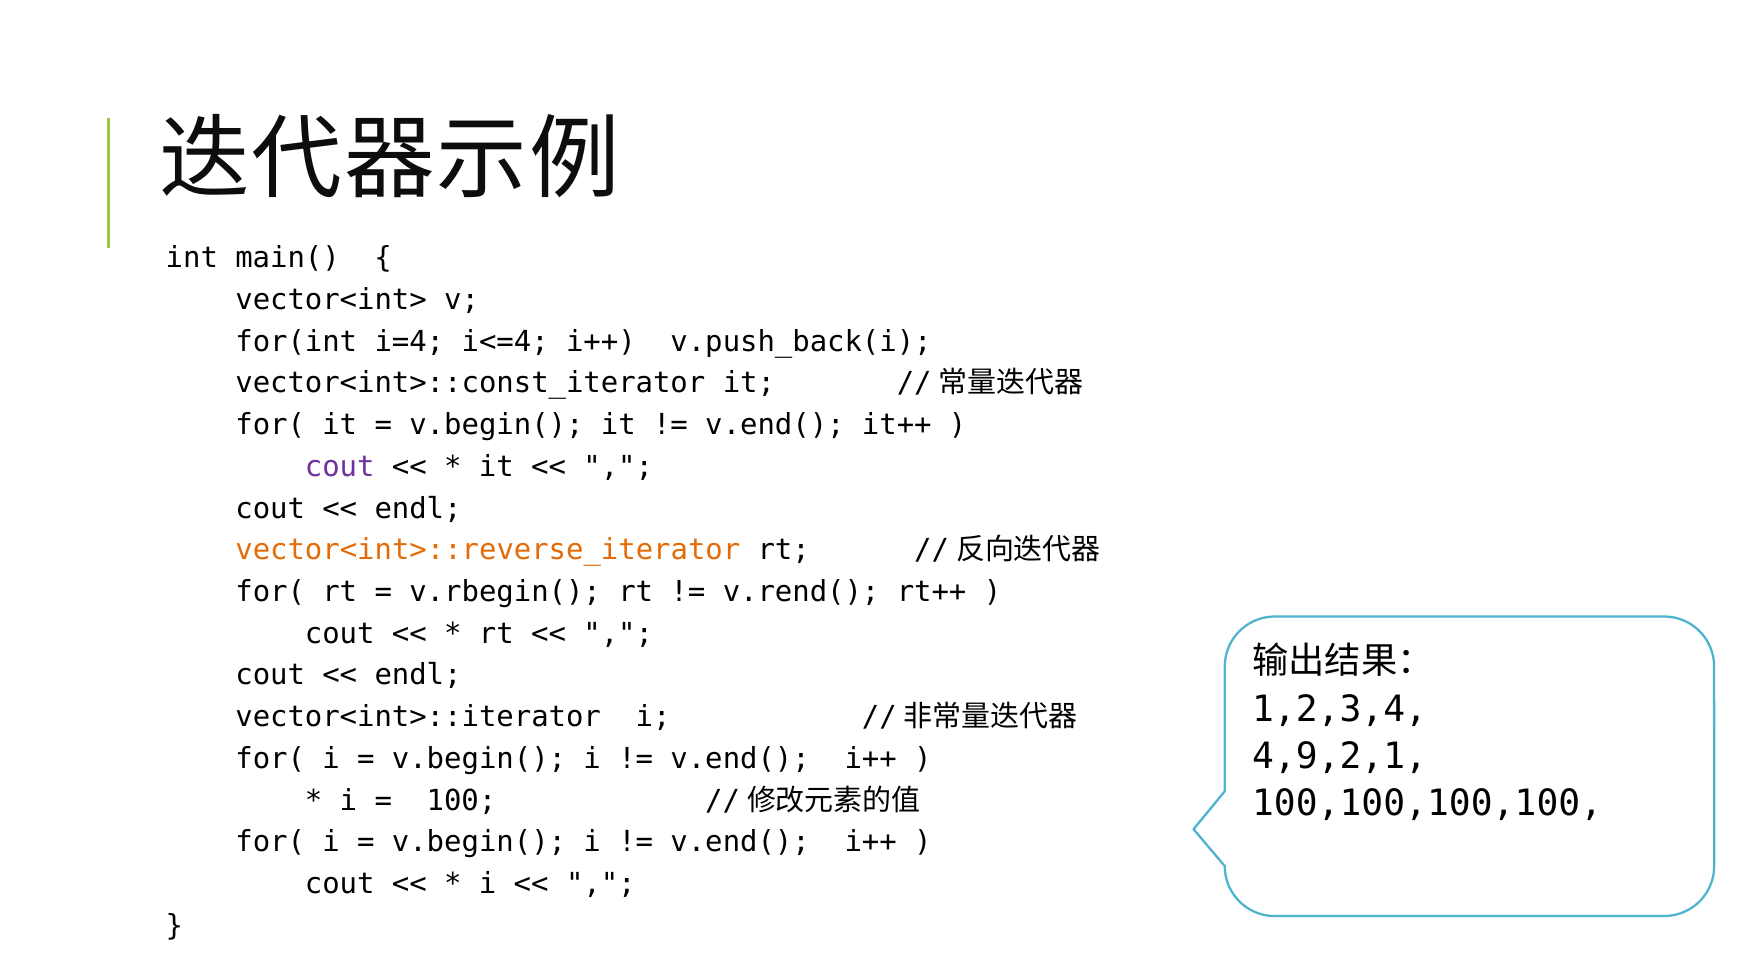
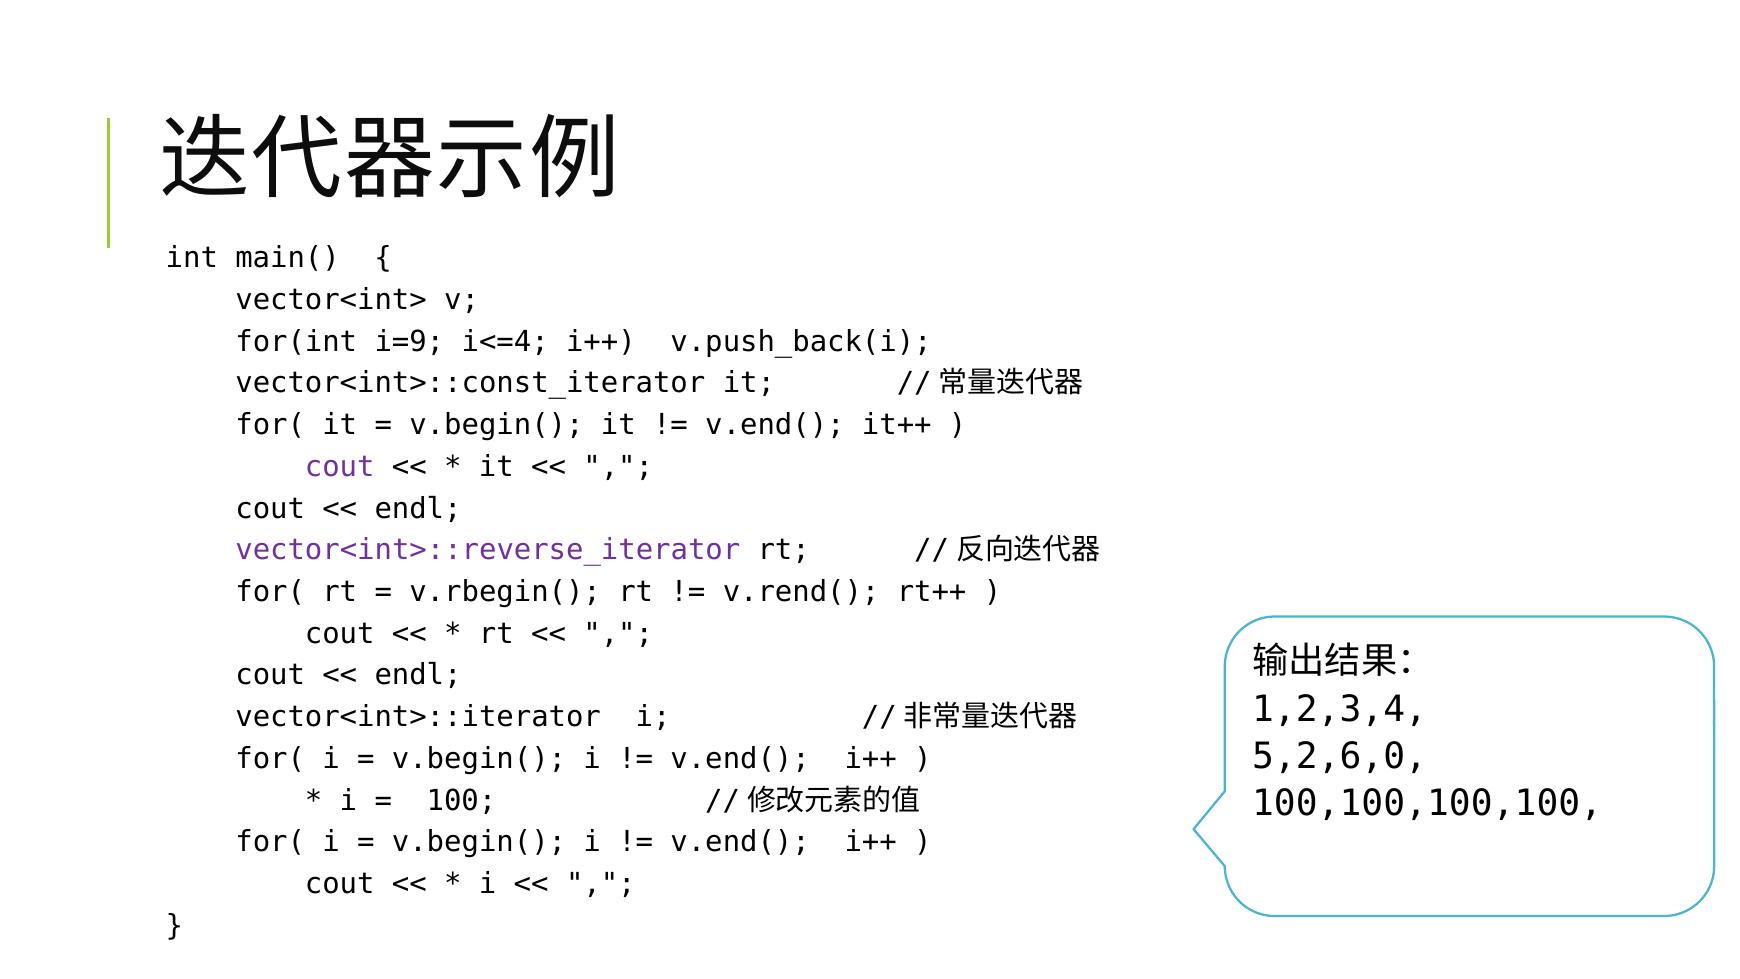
i=4: i=4 -> i=9 (409, 341)
vector<int>::reverse_iterator colour: orange -> purple (488, 550)
4,9,2,1: 4,9,2,1 -> 5,2,6,0 (1340, 756)
